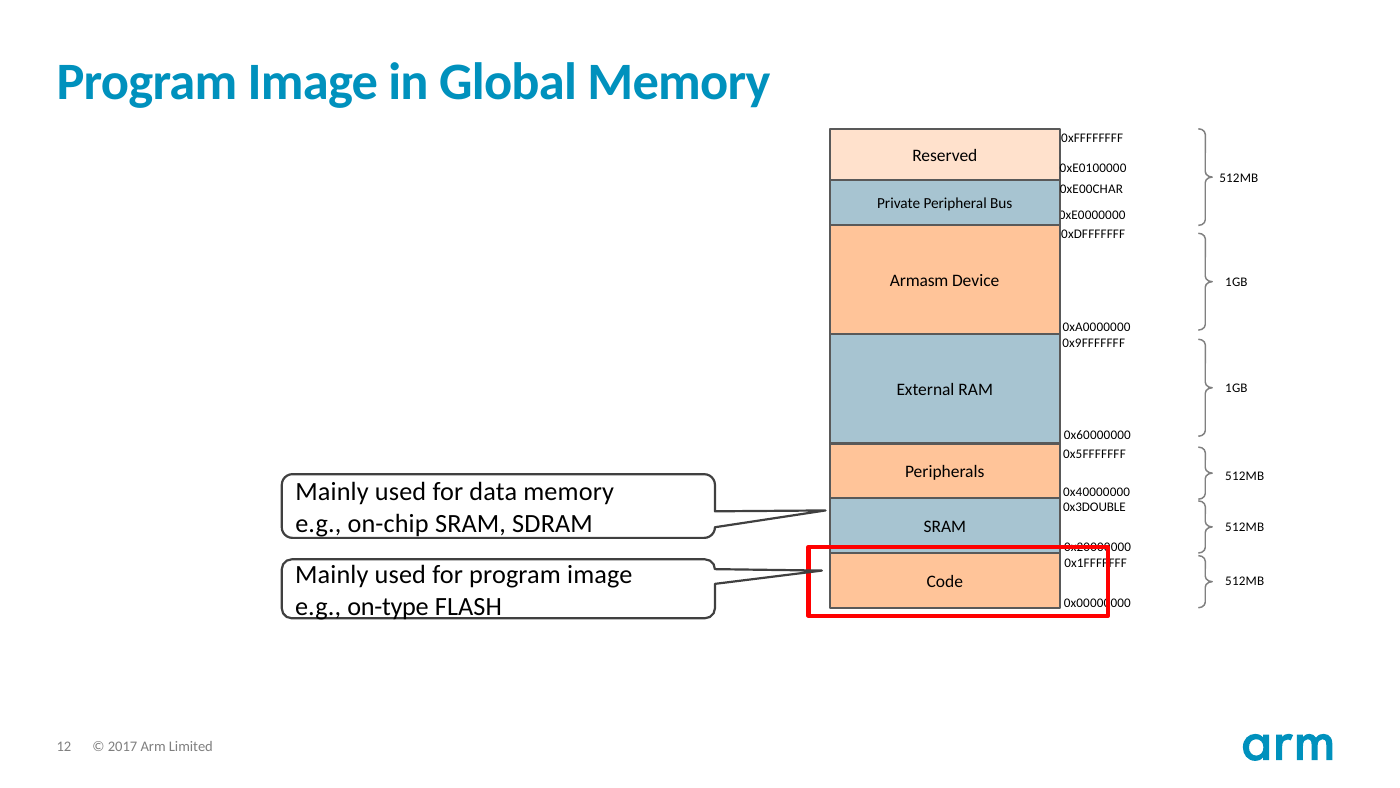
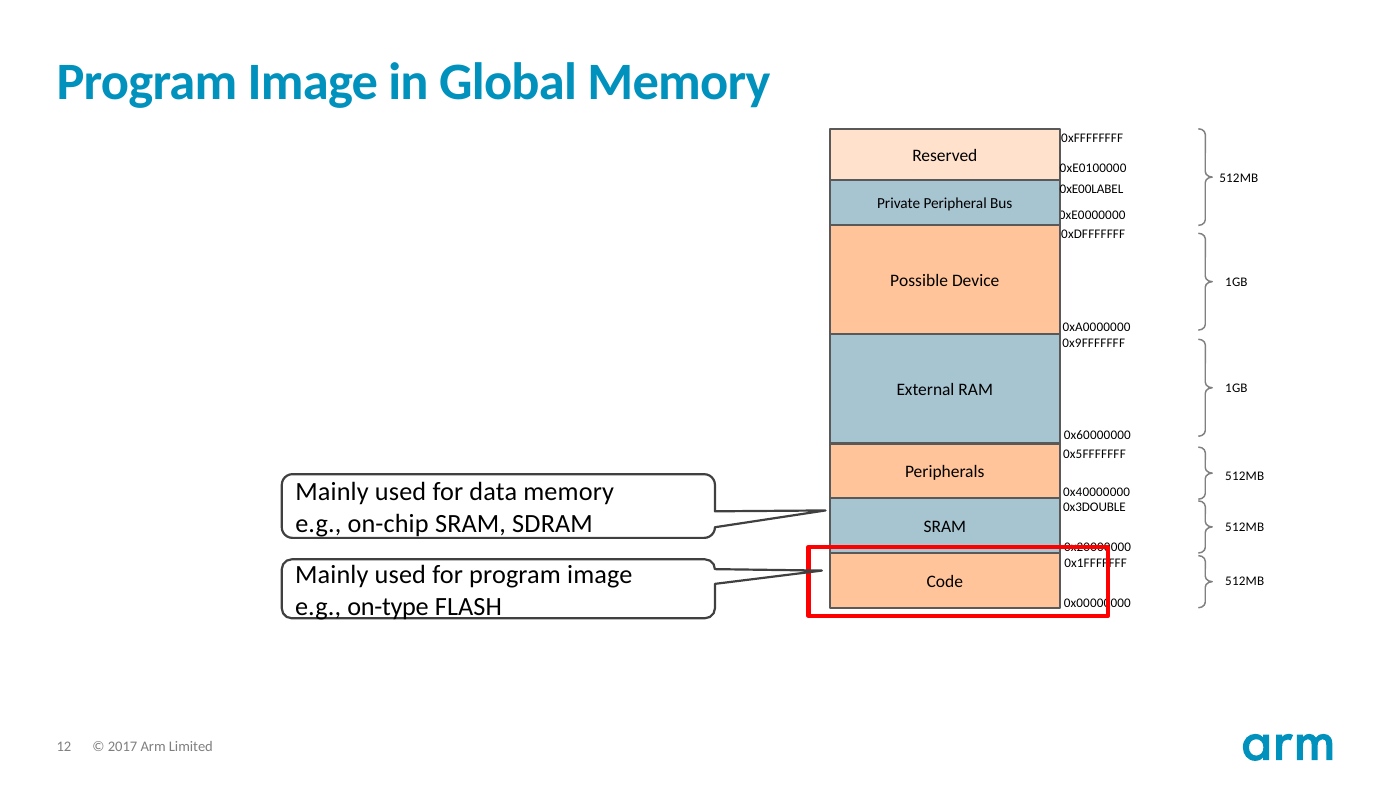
0xE00CHAR: 0xE00CHAR -> 0xE00LABEL (1091, 189)
Armasm: Armasm -> Possible (919, 280)
